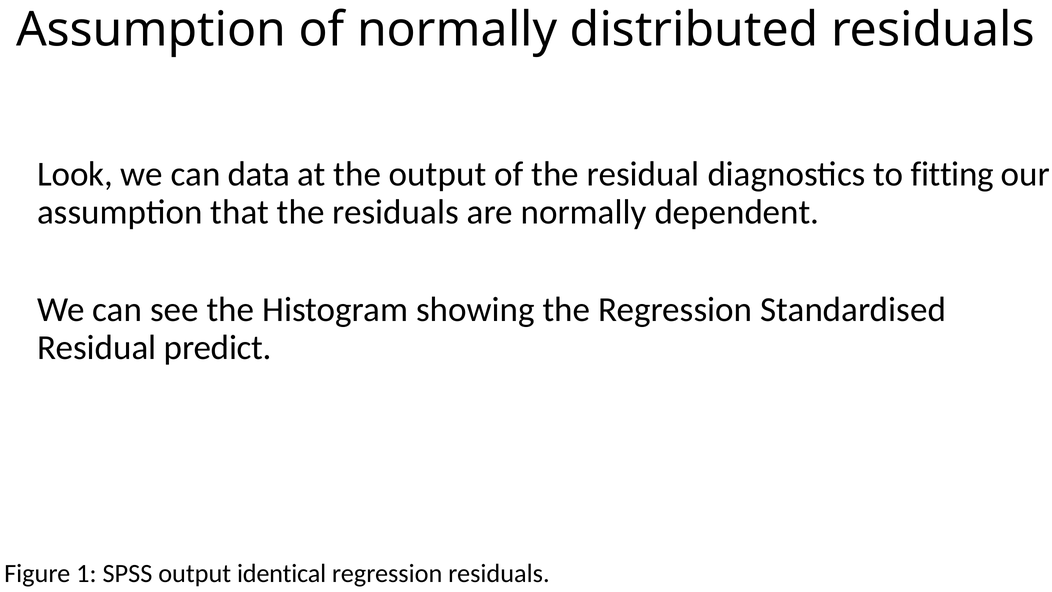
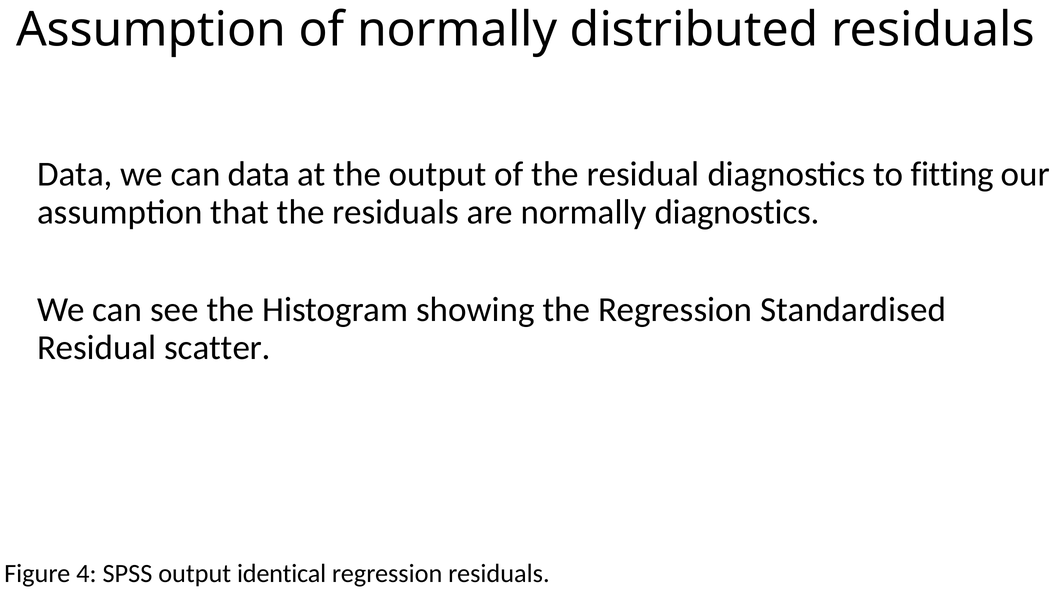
Look: Look -> Data (75, 174)
normally dependent: dependent -> diagnostics (737, 212)
predict: predict -> scatter (218, 348)
1: 1 -> 4 (86, 573)
